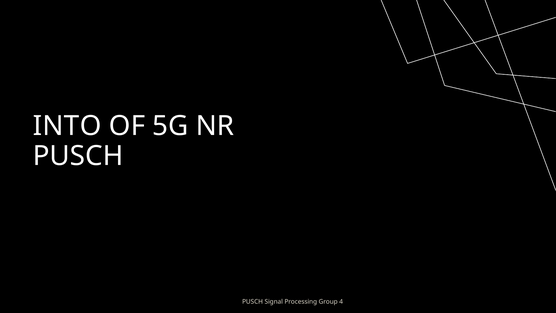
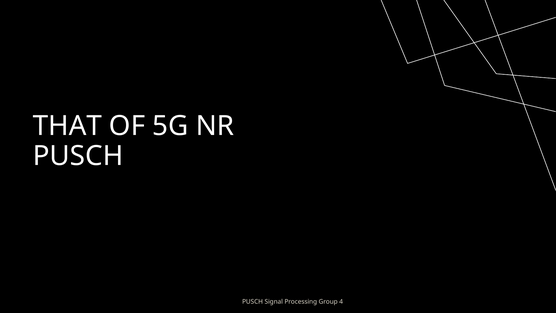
INTO: INTO -> THAT (67, 126)
